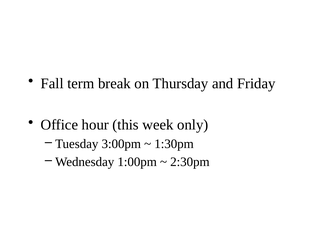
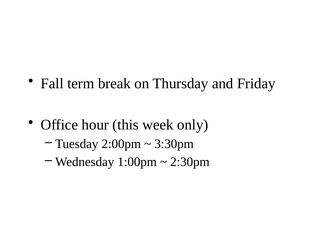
3:00pm: 3:00pm -> 2:00pm (121, 144)
1:30pm: 1:30pm -> 3:30pm (174, 144)
